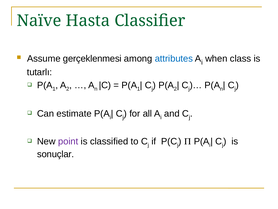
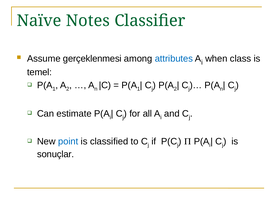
Hasta: Hasta -> Notes (88, 21)
tutarlı: tutarlı -> temel (40, 72)
point colour: purple -> blue (68, 141)
